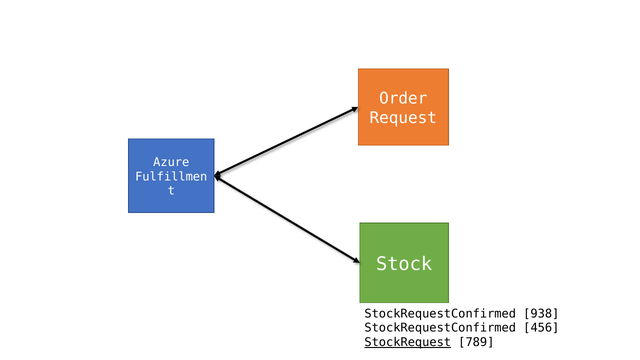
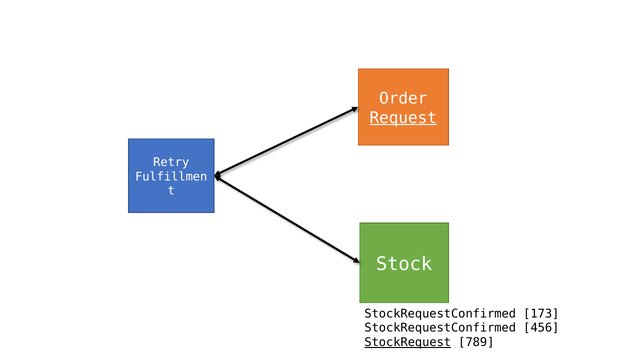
Request underline: none -> present (403, 118)
Azure: Azure -> Retry (171, 162)
938: 938 -> 173 (541, 314)
